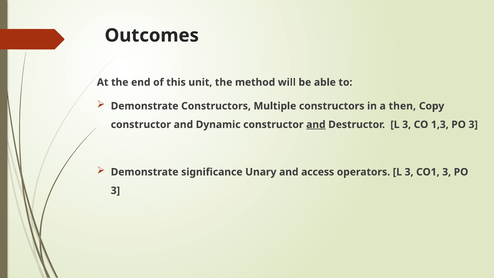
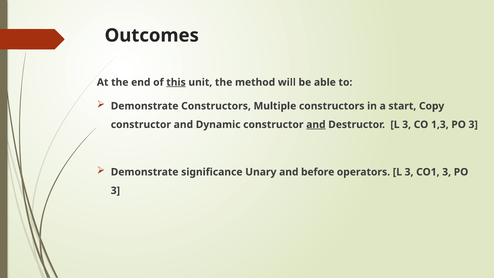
this underline: none -> present (176, 82)
then: then -> start (402, 106)
access: access -> before (318, 172)
